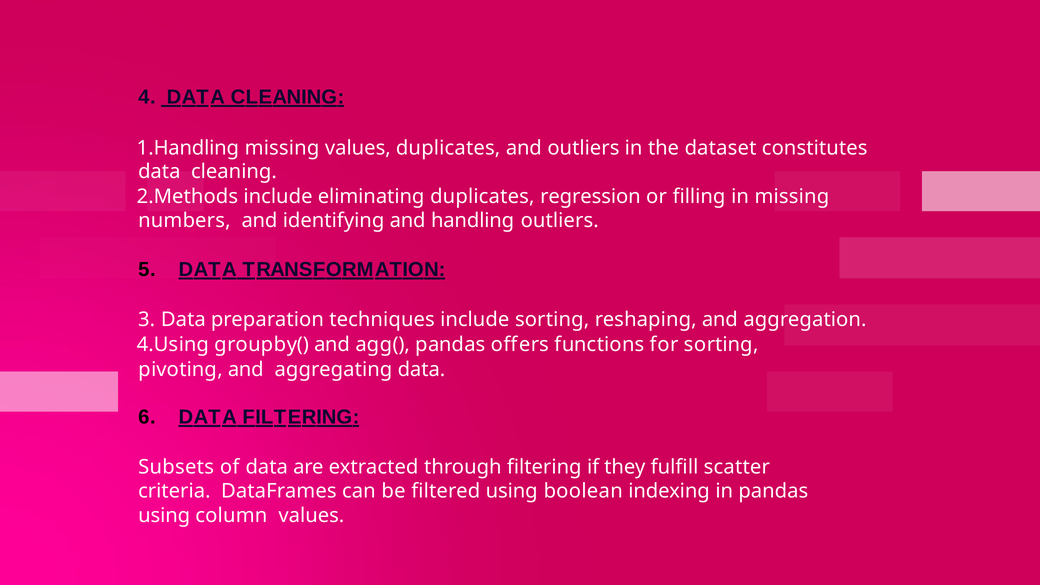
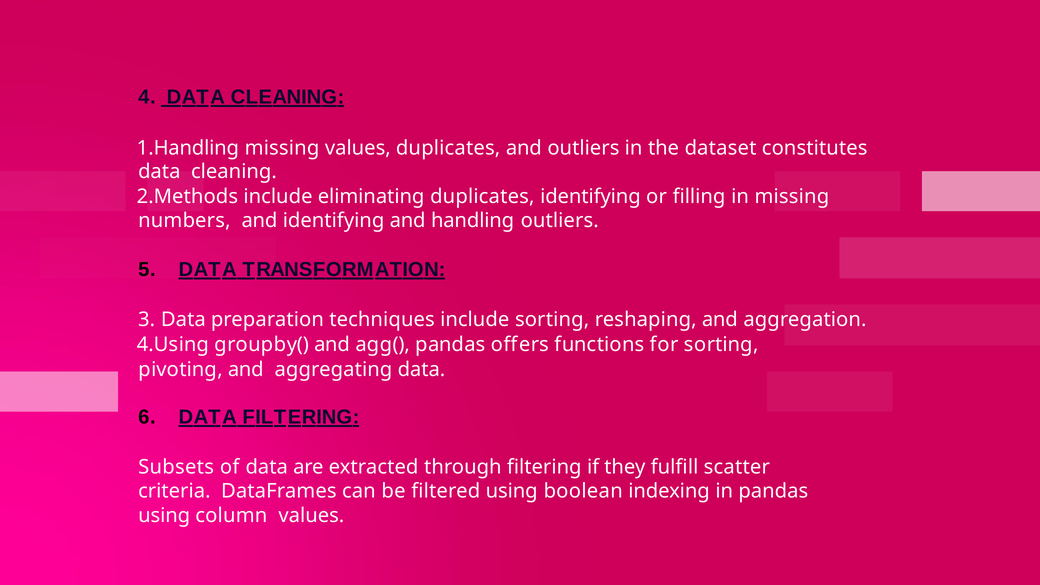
duplicates regression: regression -> identifying (590, 197)
